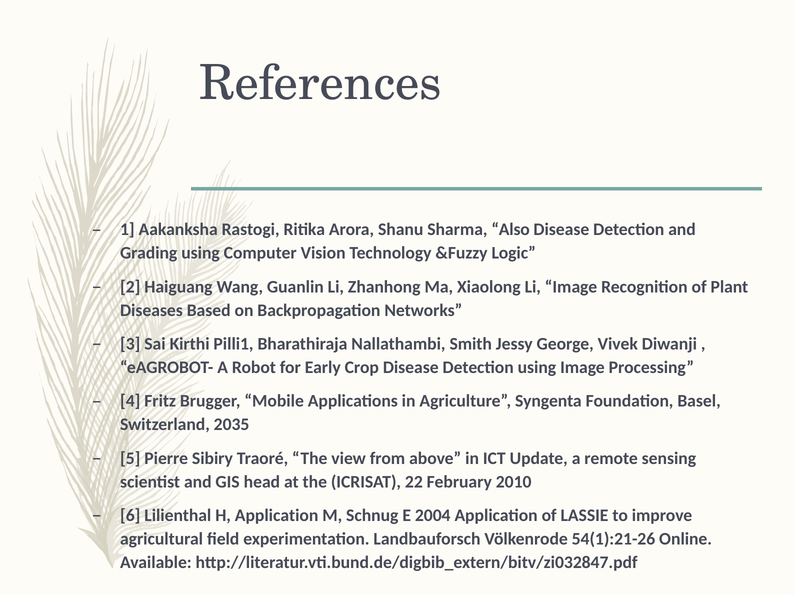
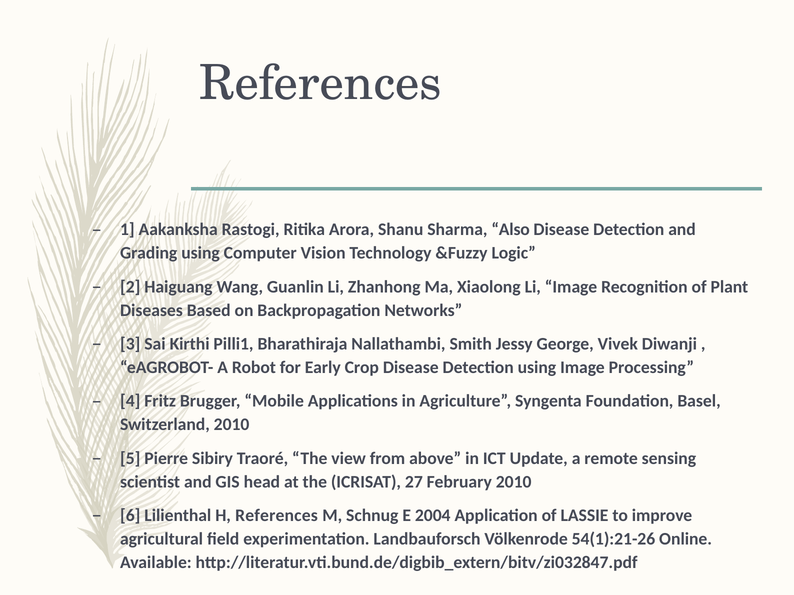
Switzerland 2035: 2035 -> 2010 (232, 425)
22: 22 -> 27 (414, 482)
H Application: Application -> References (277, 516)
